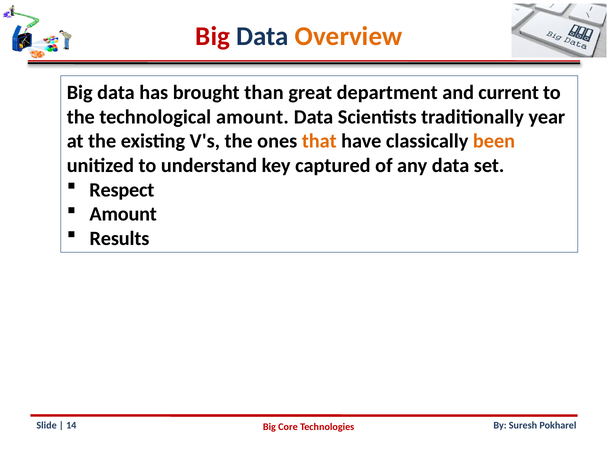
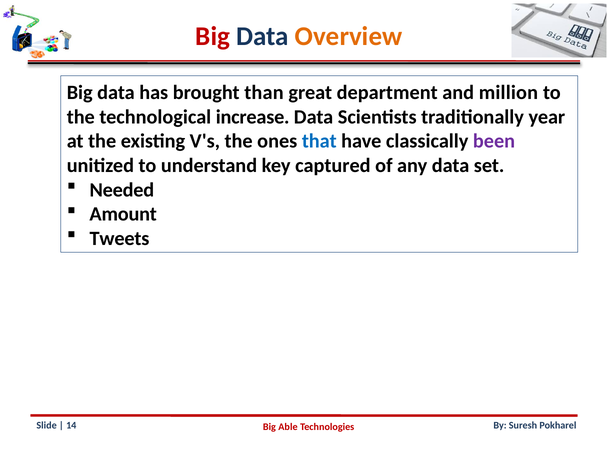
current: current -> million (508, 93)
technological amount: amount -> increase (253, 117)
that colour: orange -> blue (319, 141)
been colour: orange -> purple (494, 141)
Respect: Respect -> Needed (122, 190)
Results: Results -> Tweets (119, 238)
Core: Core -> Able (288, 427)
